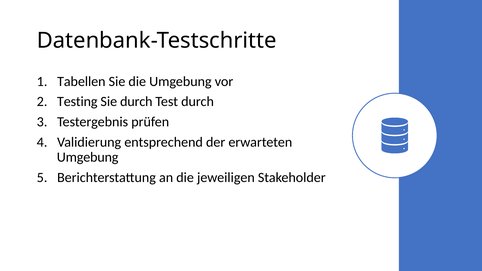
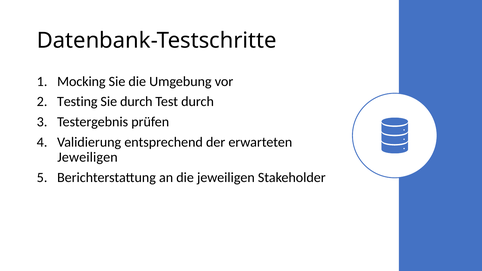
Tabellen: Tabellen -> Mocking (81, 81)
Umgebung: Umgebung -> Jeweiligen (87, 157)
